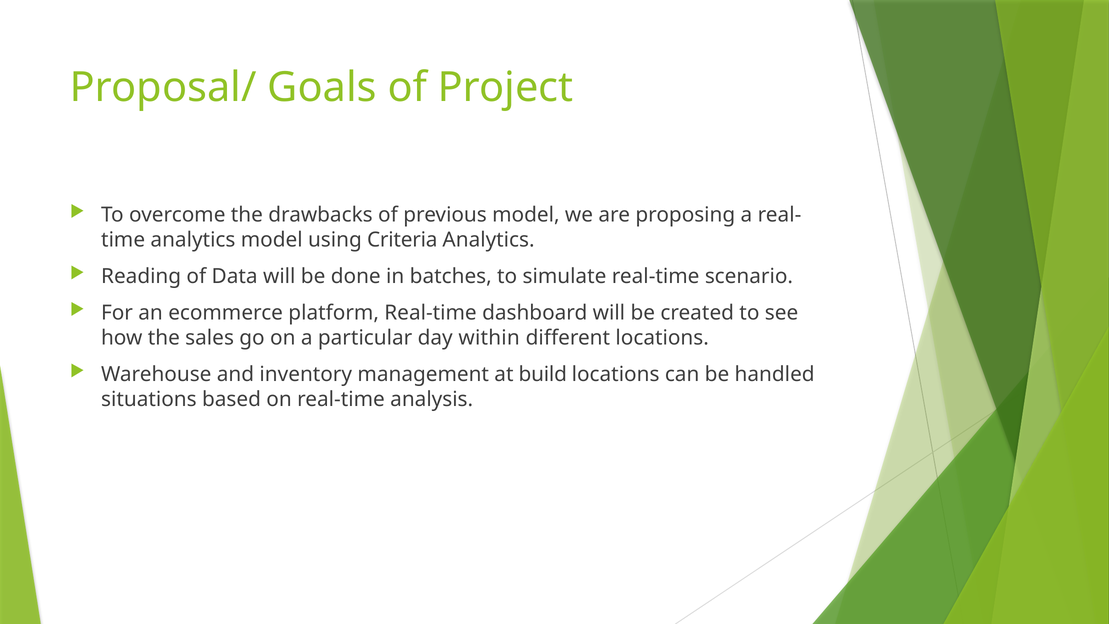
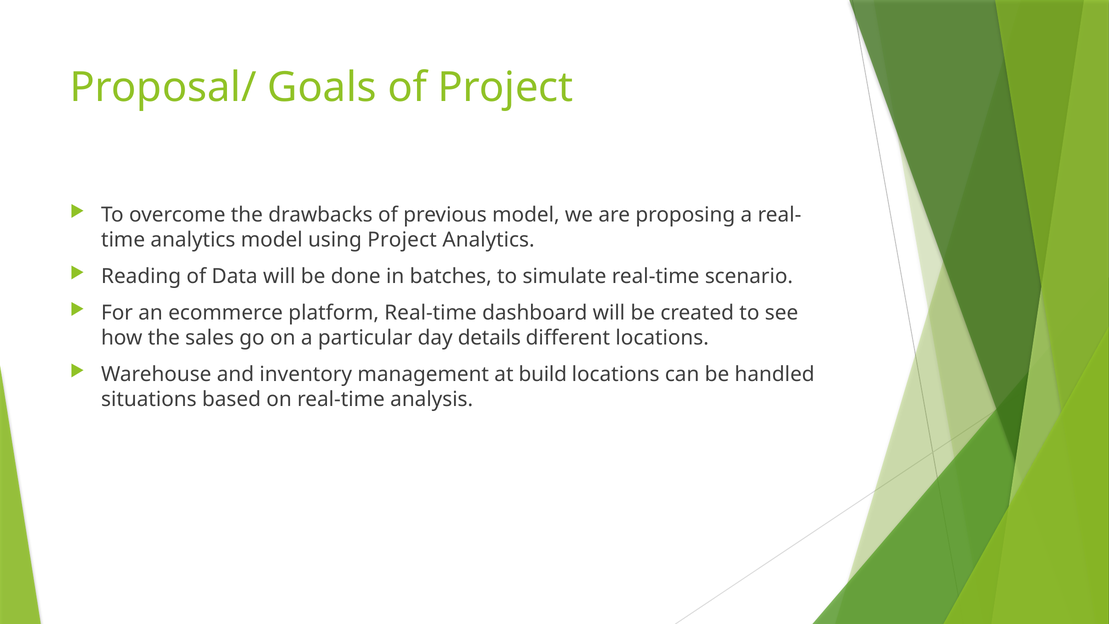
using Criteria: Criteria -> Project (402, 240)
within: within -> details (489, 338)
